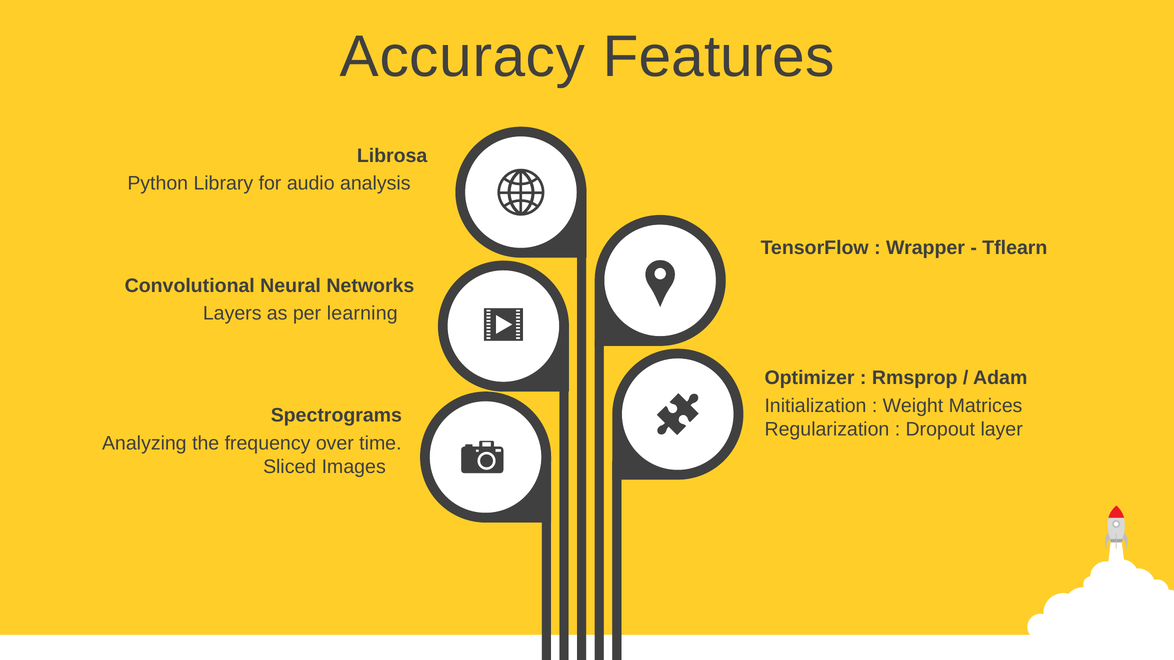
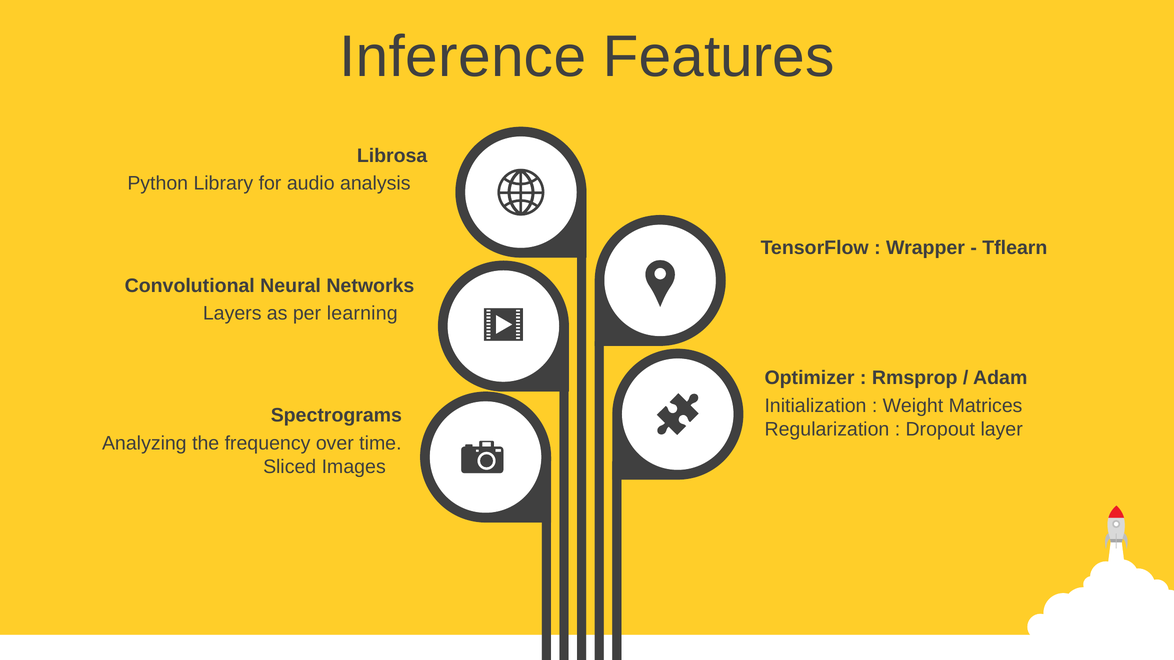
Accuracy: Accuracy -> Inference (463, 57)
